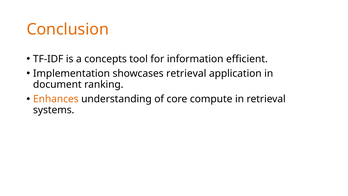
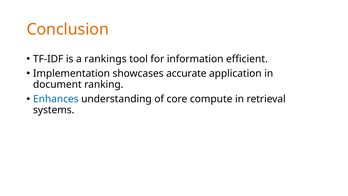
concepts: concepts -> rankings (105, 59)
showcases retrieval: retrieval -> accurate (186, 73)
Enhances colour: orange -> blue (56, 99)
